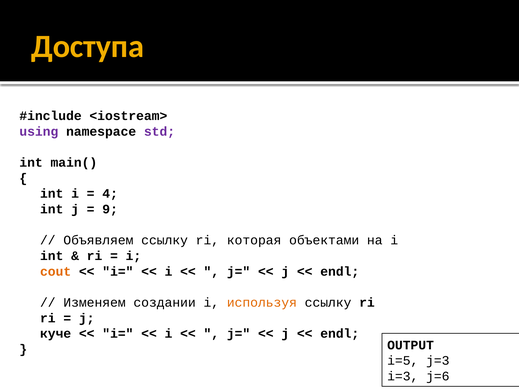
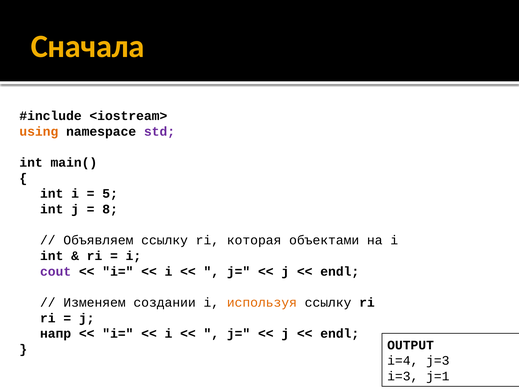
Доступа: Доступа -> Сначала (88, 46)
using colour: purple -> orange (39, 131)
4: 4 -> 5 (110, 194)
9: 9 -> 8 (110, 209)
cout colour: orange -> purple (56, 272)
куче: куче -> напр (56, 334)
i=5: i=5 -> i=4 (403, 361)
j=6: j=6 -> j=1 (438, 376)
